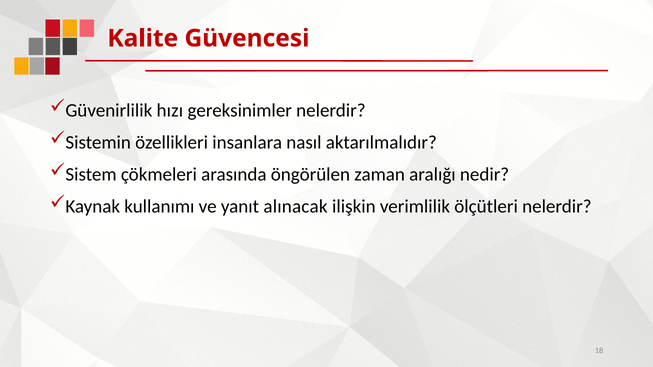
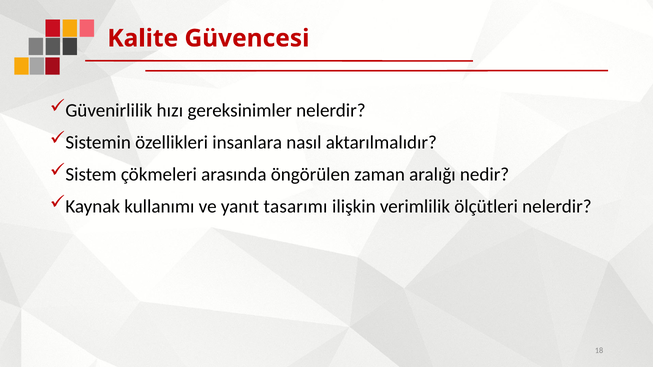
alınacak: alınacak -> tasarımı (296, 206)
